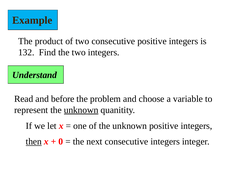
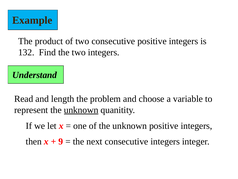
before: before -> length (63, 99)
then underline: present -> none (34, 141)
0: 0 -> 9 (61, 141)
